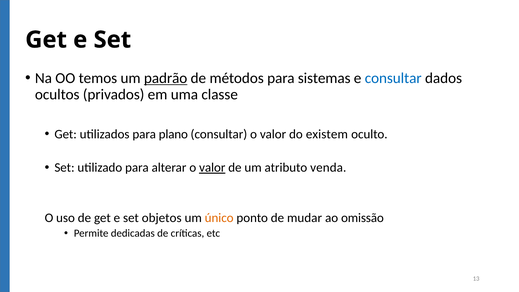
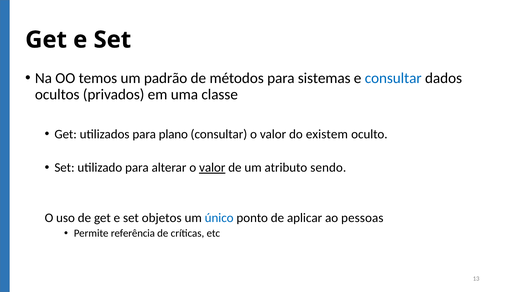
padrão underline: present -> none (166, 78)
venda: venda -> sendo (328, 168)
único colour: orange -> blue (219, 218)
mudar: mudar -> aplicar (305, 218)
omissão: omissão -> pessoas (362, 218)
dedicadas: dedicadas -> referência (133, 233)
